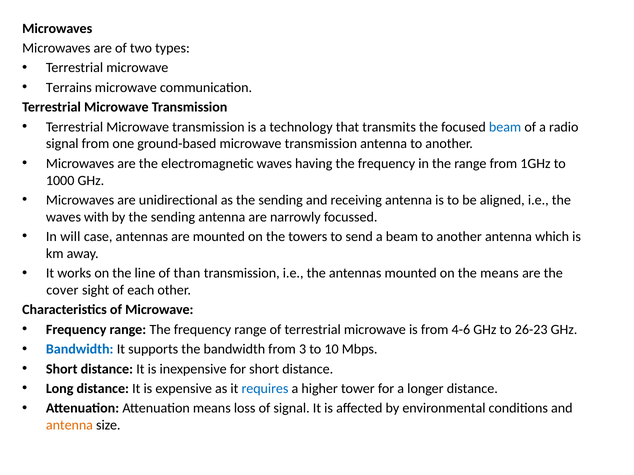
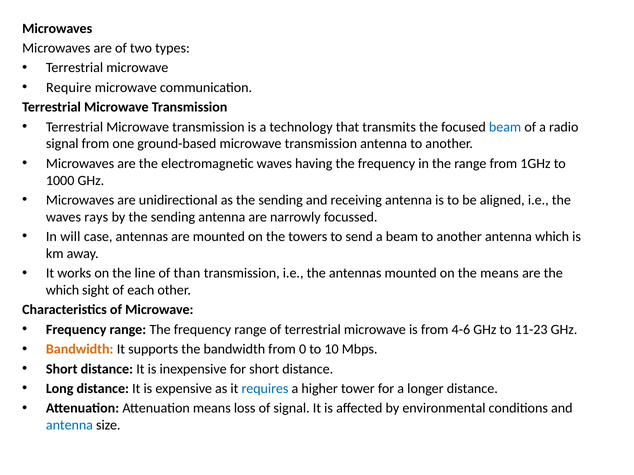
Terrains: Terrains -> Require (69, 88)
with: with -> rays (96, 217)
cover: cover -> which (62, 290)
26-23: 26-23 -> 11-23 (531, 330)
Bandwidth colour: blue -> orange (80, 350)
3: 3 -> 0 (303, 350)
antenna colour: orange -> blue (69, 426)
